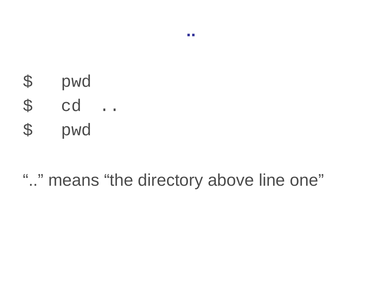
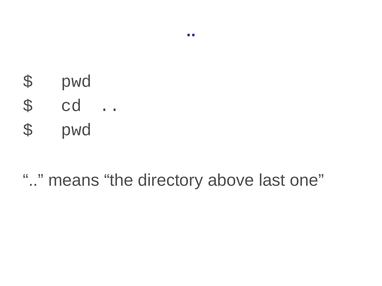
line: line -> last (272, 181)
